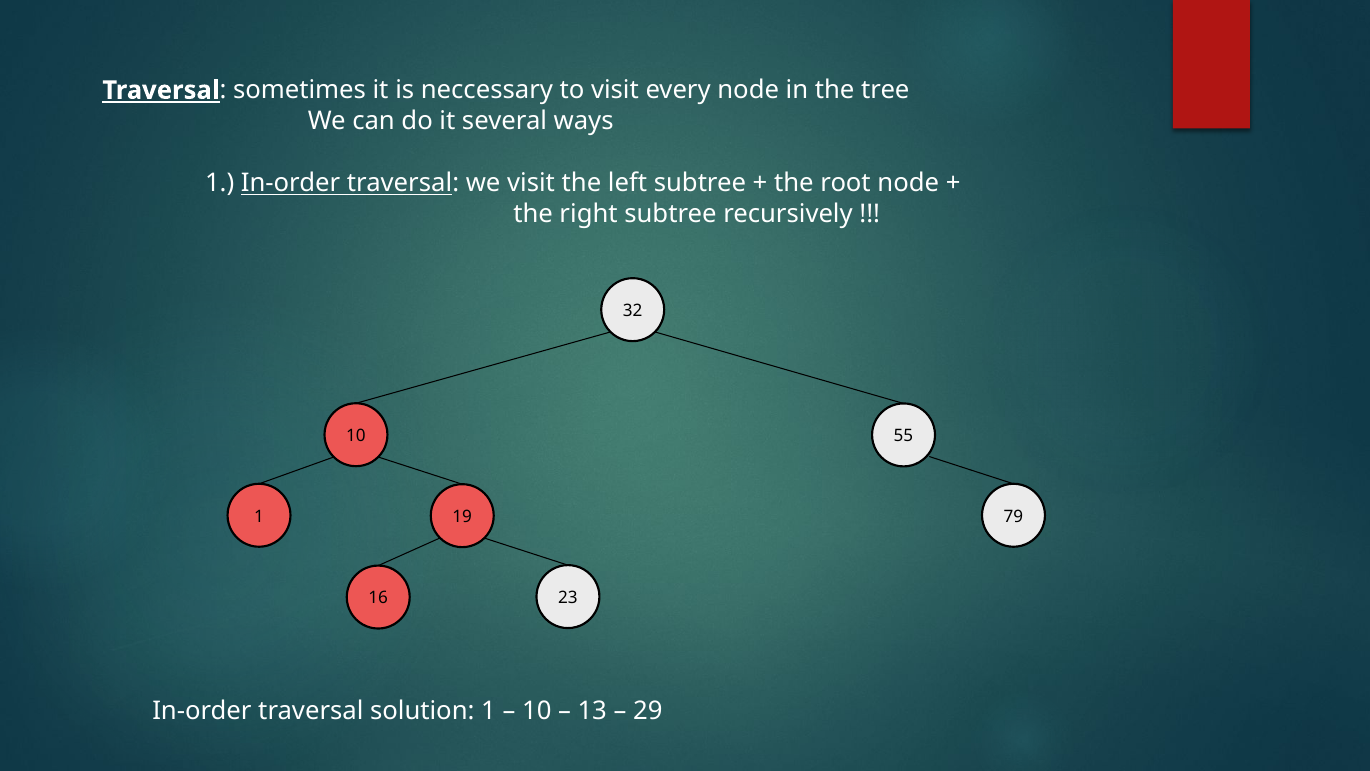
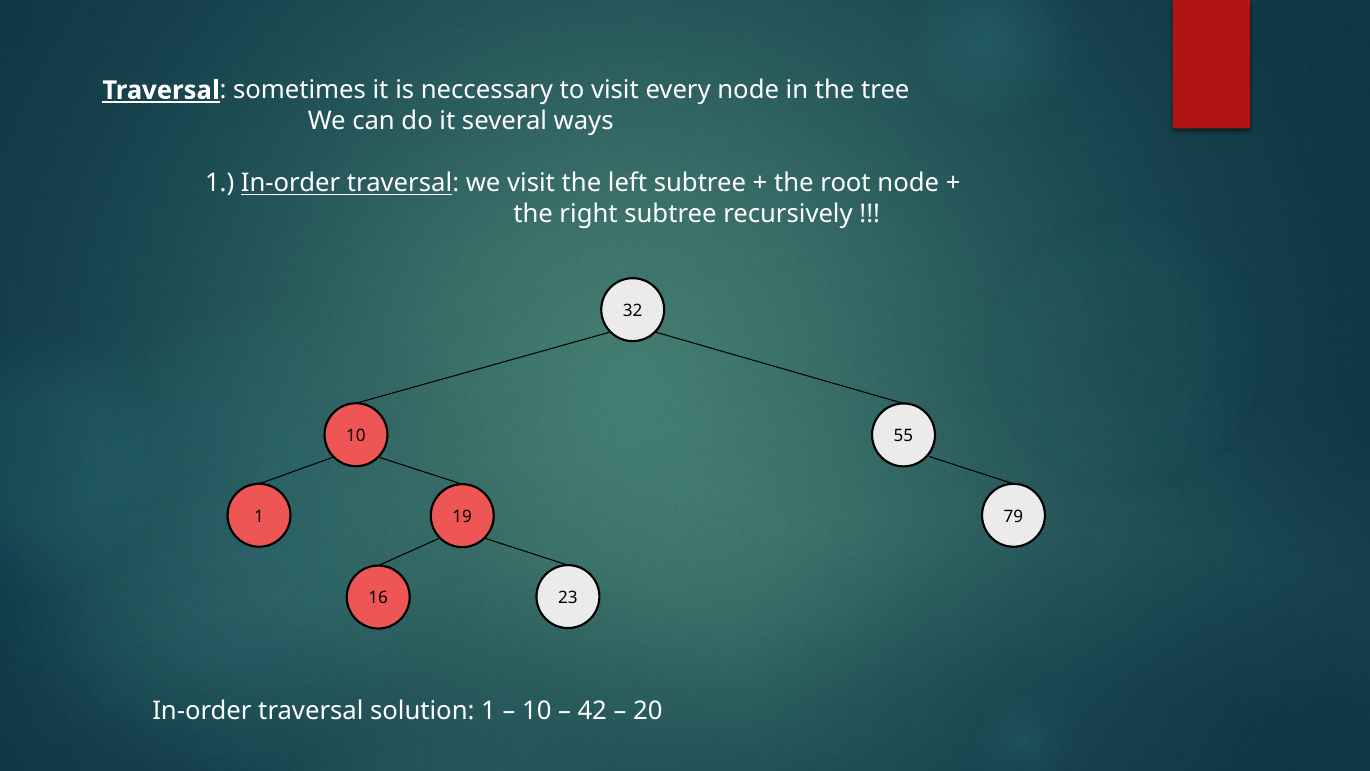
13: 13 -> 42 (592, 711)
29: 29 -> 20 (648, 711)
